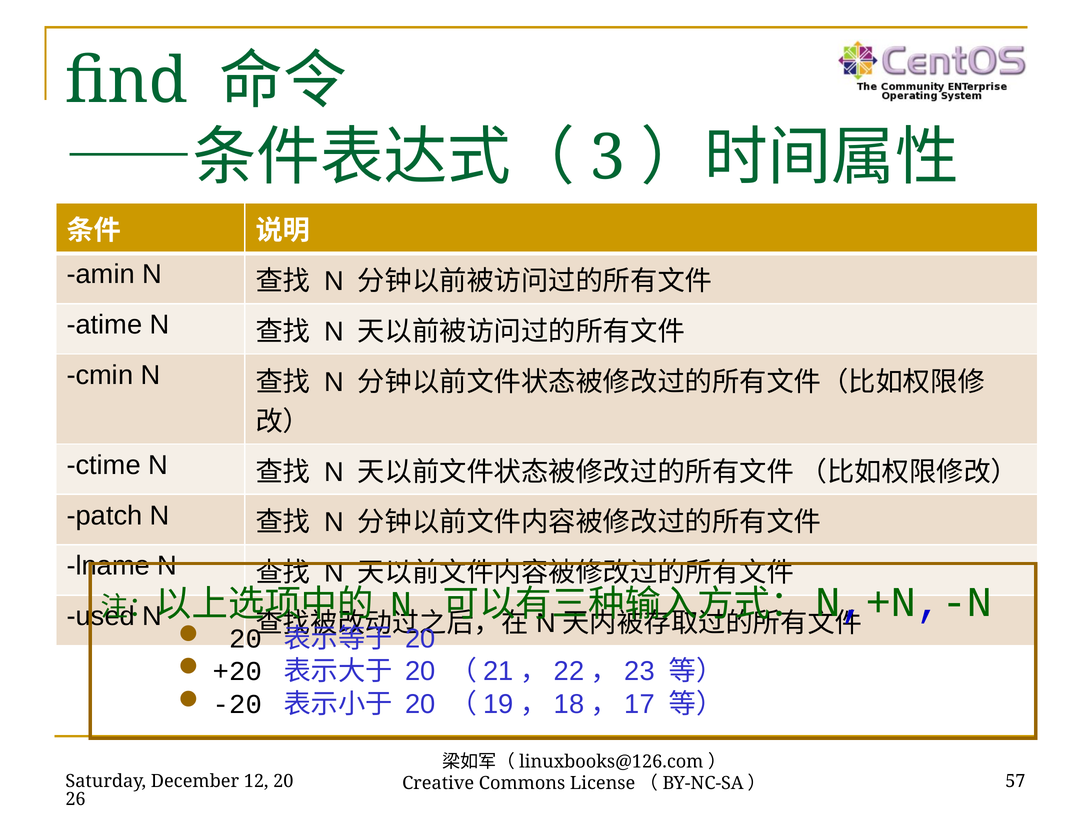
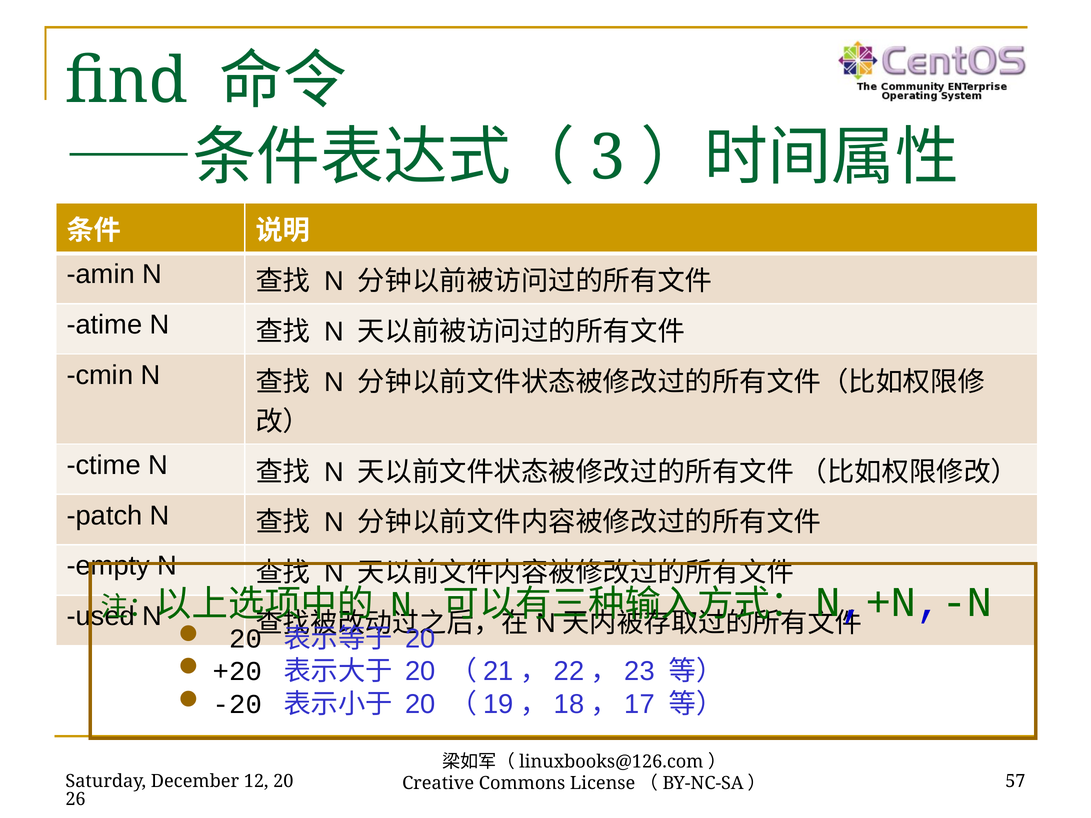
lname: lname -> empty (108, 566)
